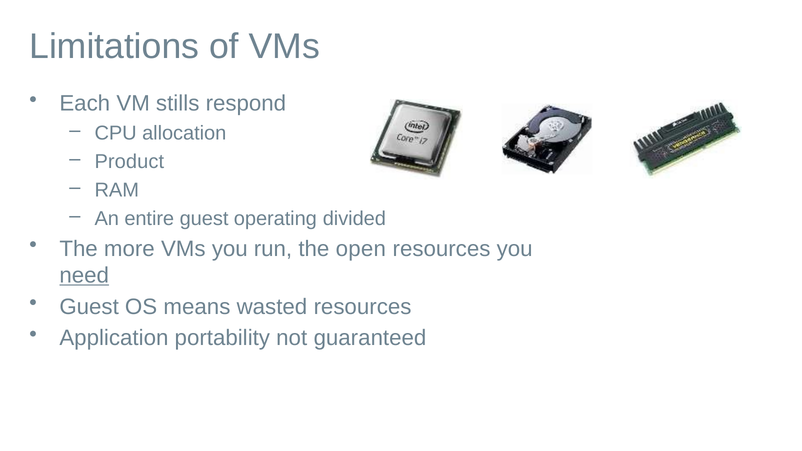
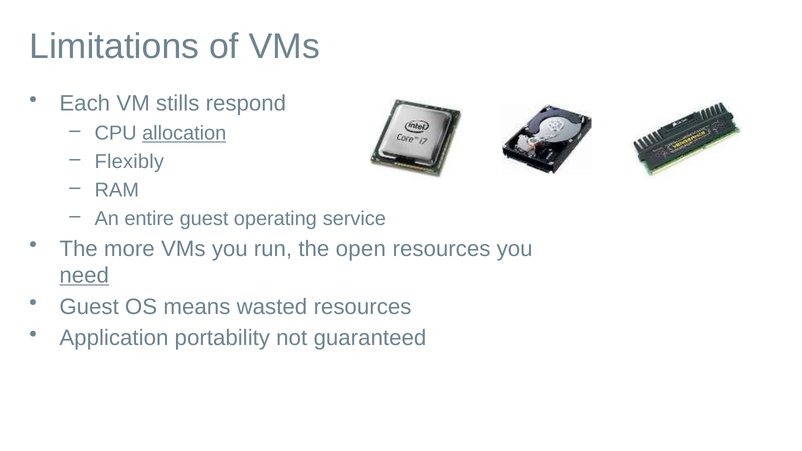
allocation underline: none -> present (184, 133)
Product: Product -> Flexibly (129, 162)
divided: divided -> service (354, 219)
